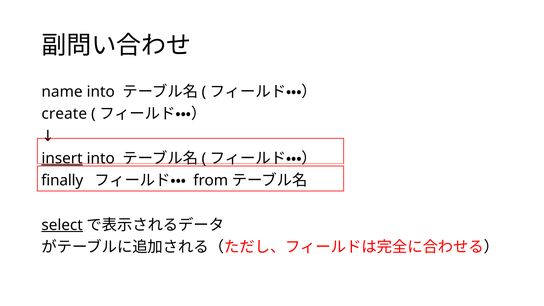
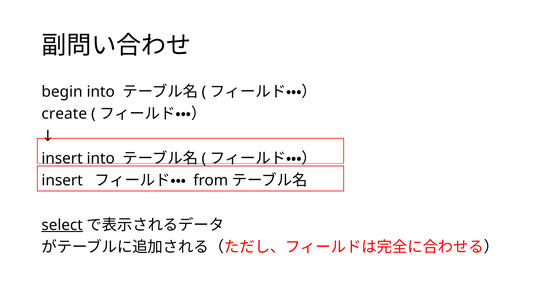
name: name -> begin (62, 92)
insert underline: present -> none (62, 158)
finally: finally -> insert (62, 181)
